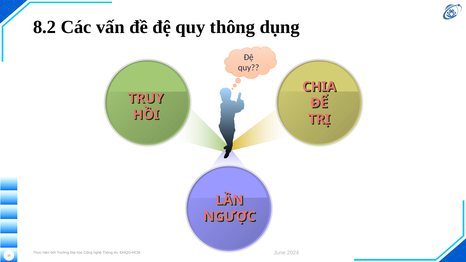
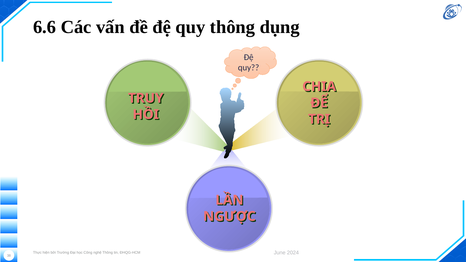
8.2: 8.2 -> 6.6 (45, 27)
